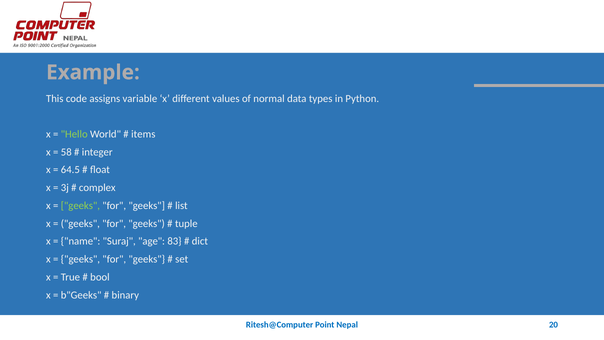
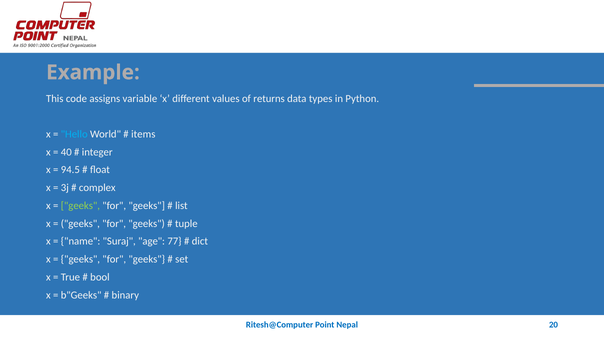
normal: normal -> returns (269, 98)
Hello colour: light green -> light blue (74, 134)
58: 58 -> 40 (66, 152)
64.5: 64.5 -> 94.5 (70, 170)
83: 83 -> 77 (174, 241)
